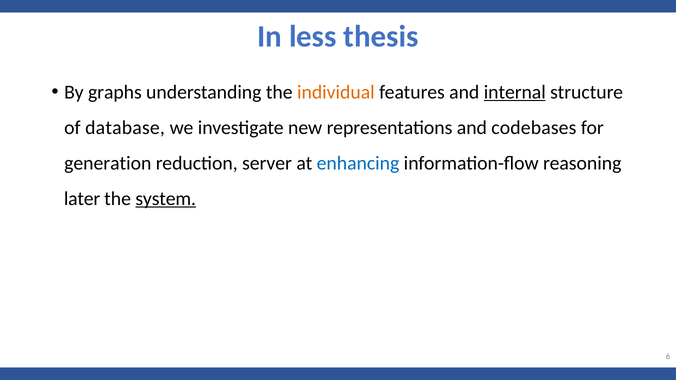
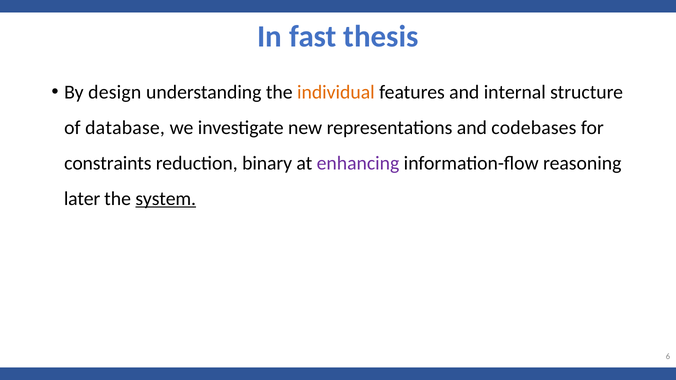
less: less -> fast (313, 37)
graphs: graphs -> design (115, 92)
internal underline: present -> none (515, 92)
generation: generation -> constraints (108, 163)
server: server -> binary (267, 163)
enhancing colour: blue -> purple (358, 163)
